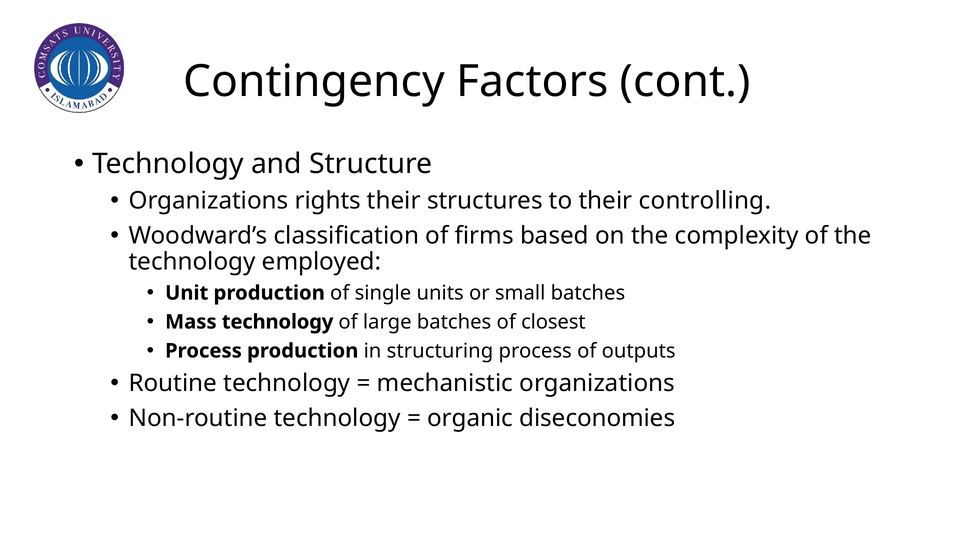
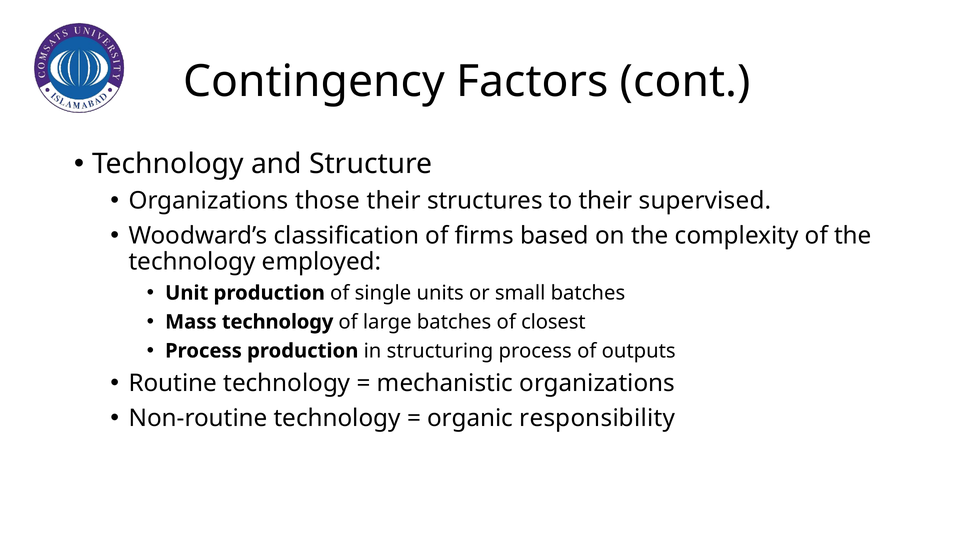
rights: rights -> those (328, 201)
controlling: controlling -> supervised (705, 201)
diseconomies: diseconomies -> responsibility (597, 418)
